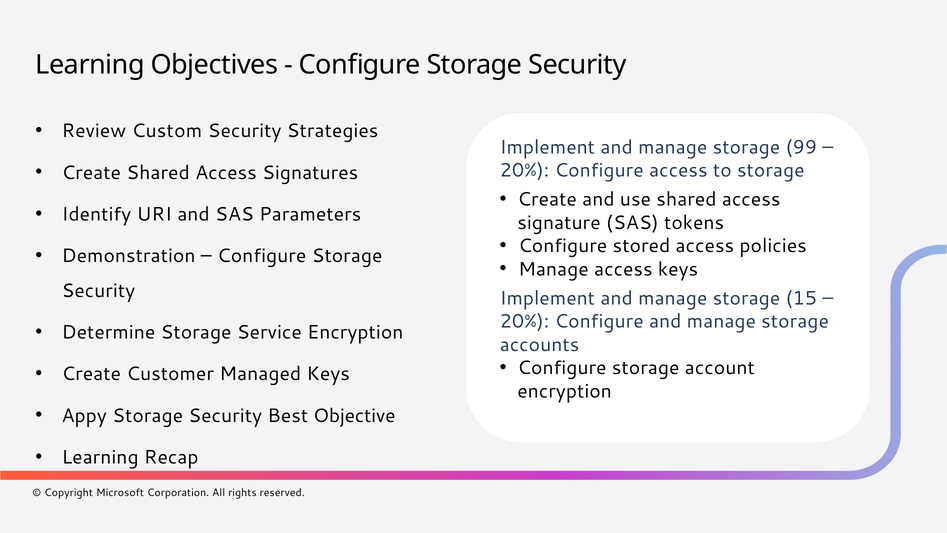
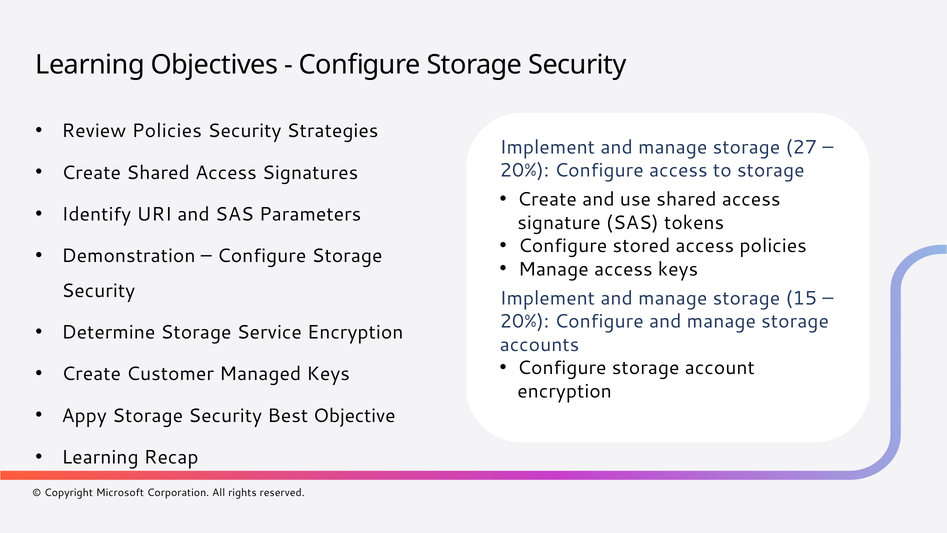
Review Custom: Custom -> Policies (167, 131)
99: 99 -> 27 (801, 147)
